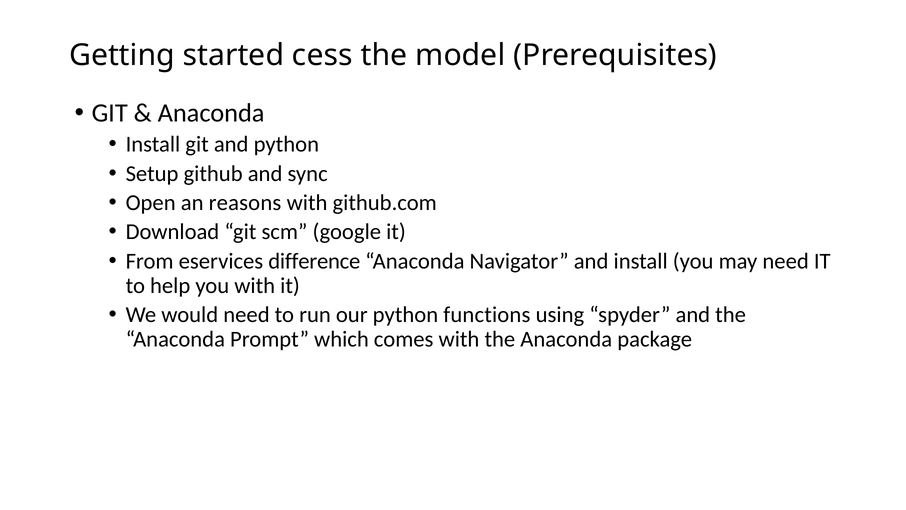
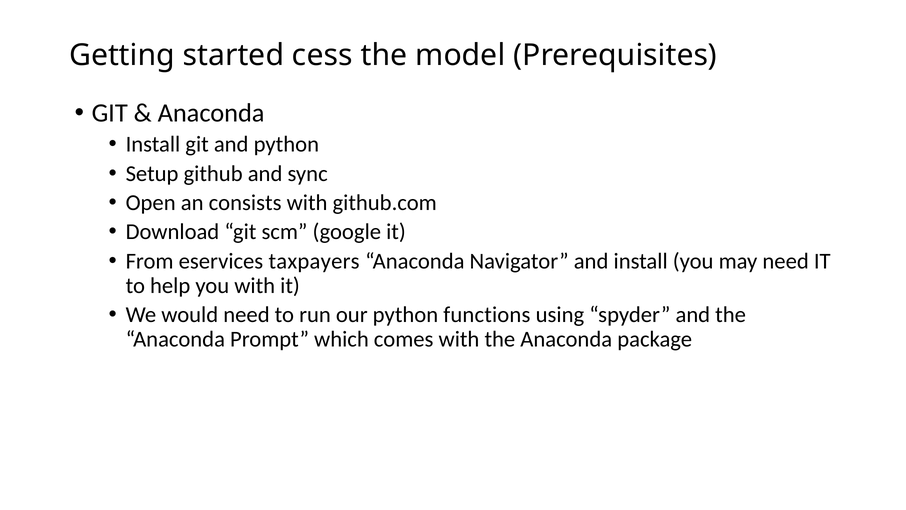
reasons: reasons -> consists (245, 203)
difference: difference -> taxpayers (314, 261)
